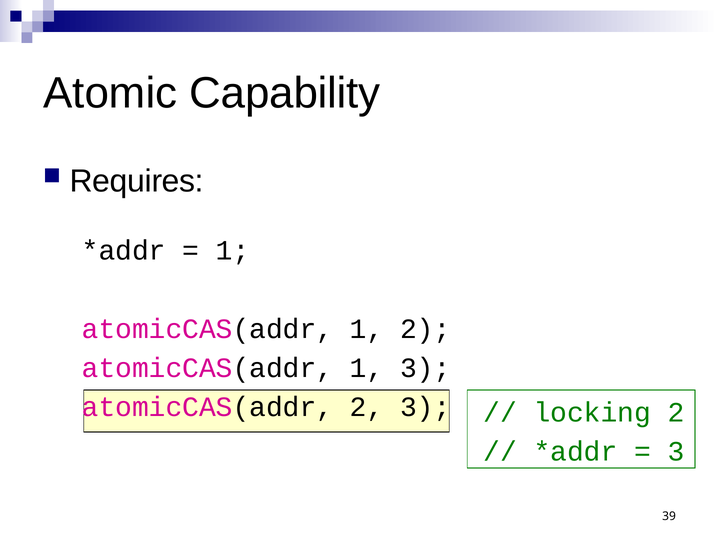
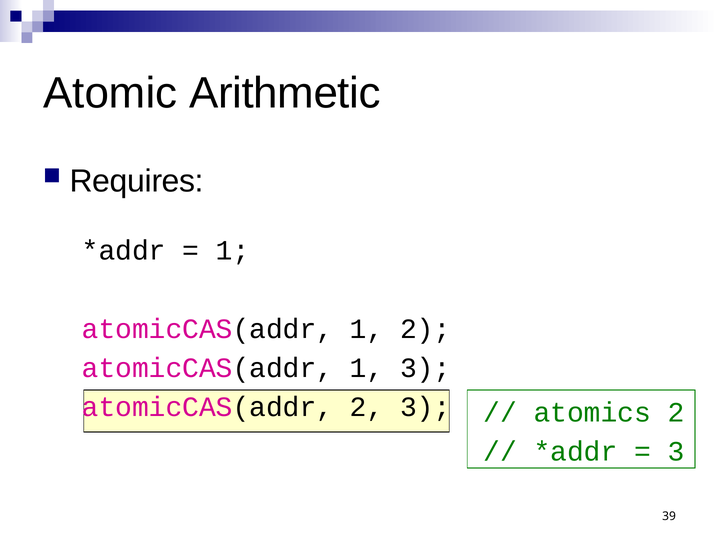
Capability: Capability -> Arithmetic (285, 93)
locking: locking -> atomics (592, 412)
